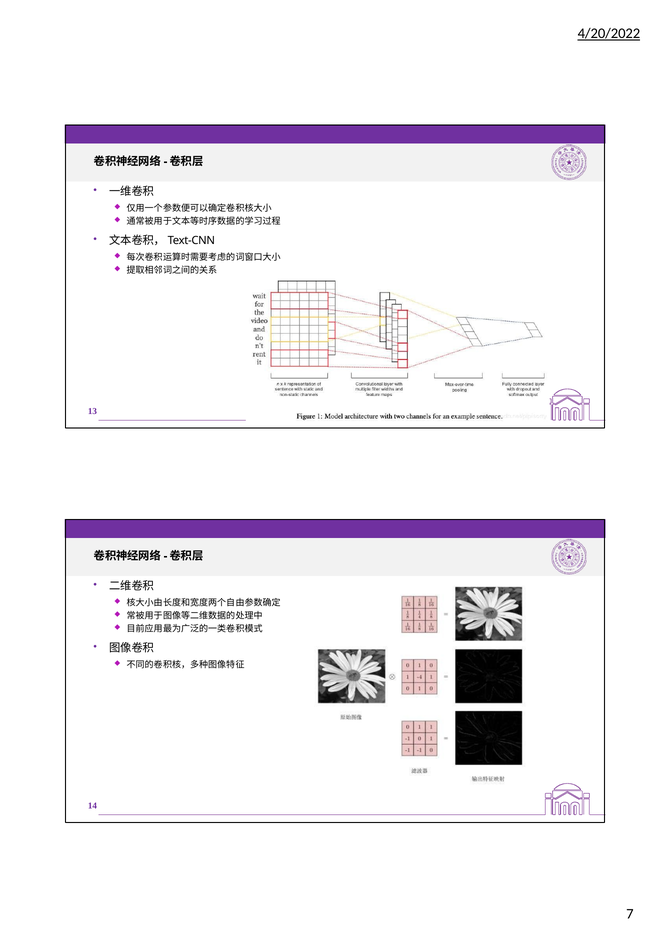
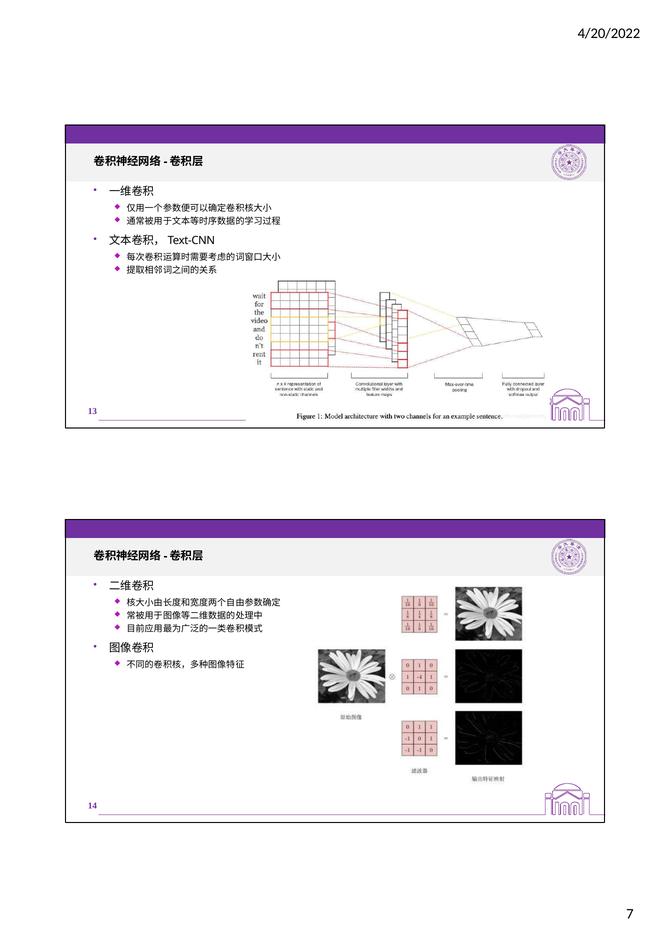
4/20/2022 underline: present -> none (609, 34)
